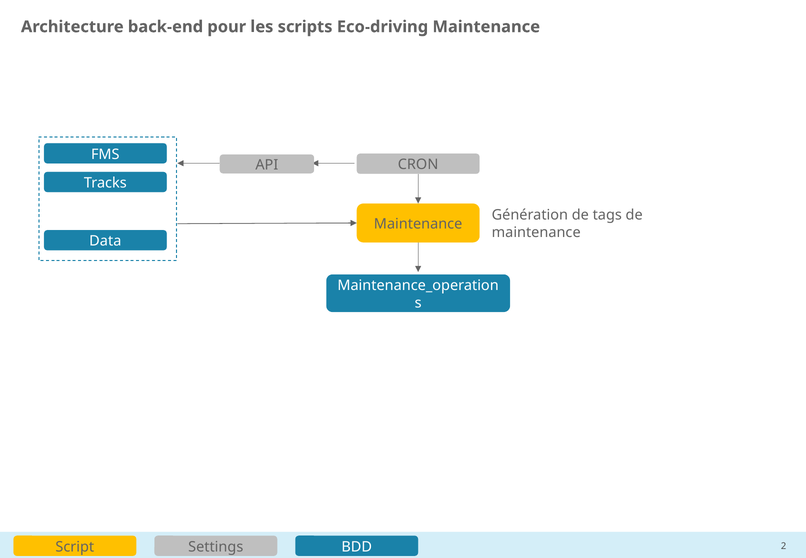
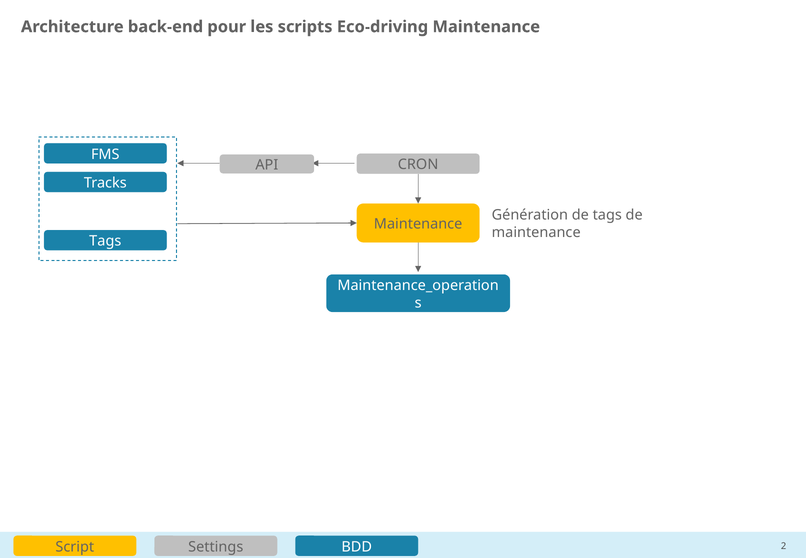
Data: Data -> Tags (105, 241)
